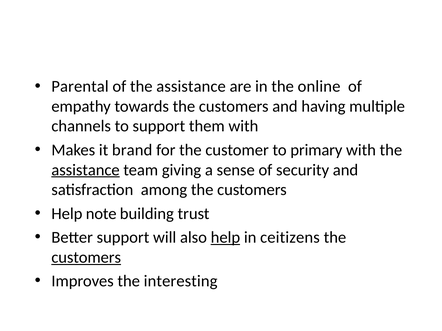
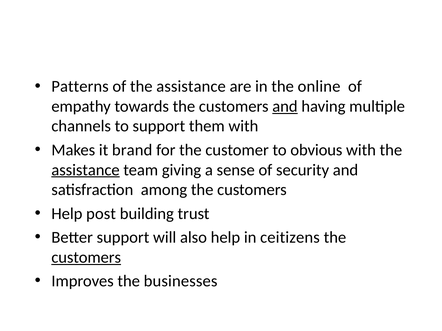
Parental: Parental -> Patterns (80, 87)
and underline: none -> present (285, 106)
primary: primary -> obvious (316, 150)
note: note -> post (101, 214)
help underline: present -> none (225, 238)
interesting: interesting -> businesses (181, 281)
